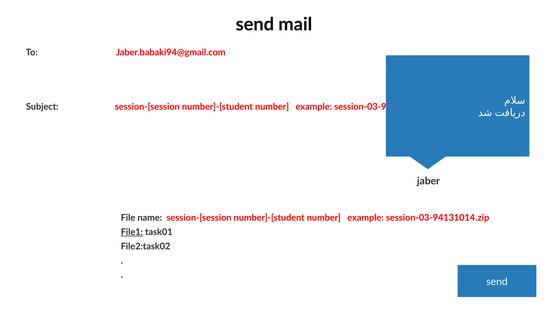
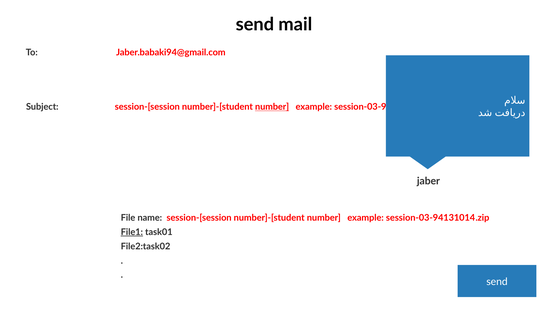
number underline: none -> present (272, 107)
